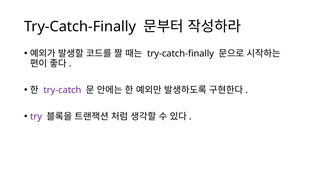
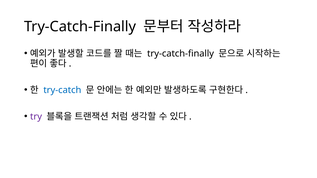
try-catch colour: purple -> blue (62, 90)
